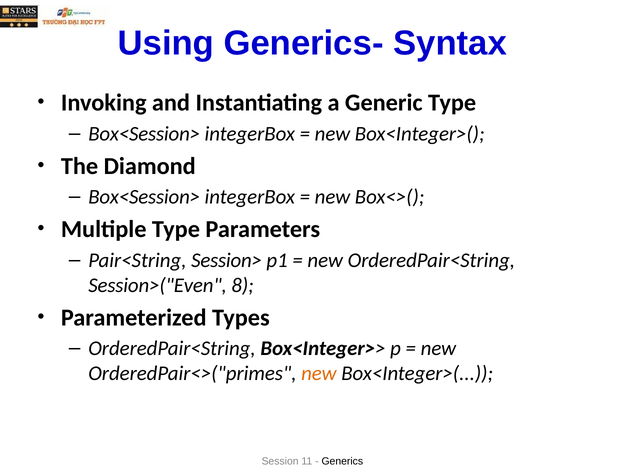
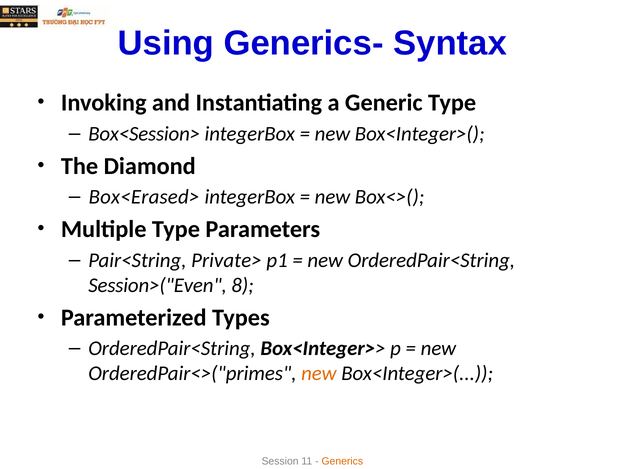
Box<Session>: Box<Session> -> Box<Erased> (144, 197)
Session>: Session> -> Private> (226, 260)
Generics colour: black -> orange (342, 461)
